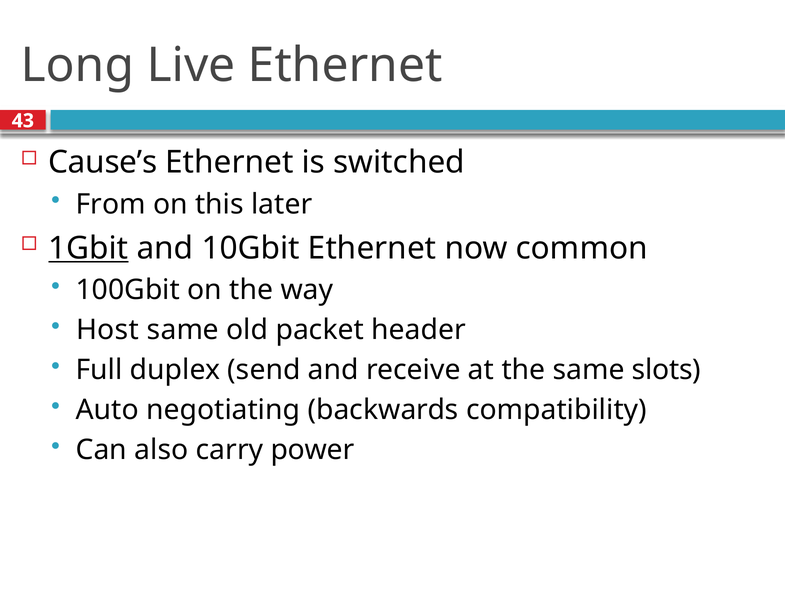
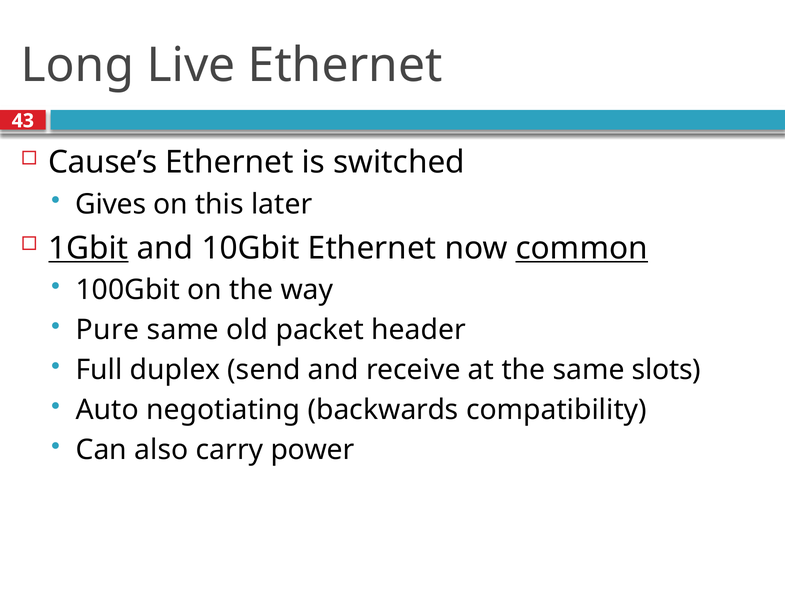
From: From -> Gives (111, 204)
common underline: none -> present (582, 248)
Host: Host -> Pure (108, 330)
